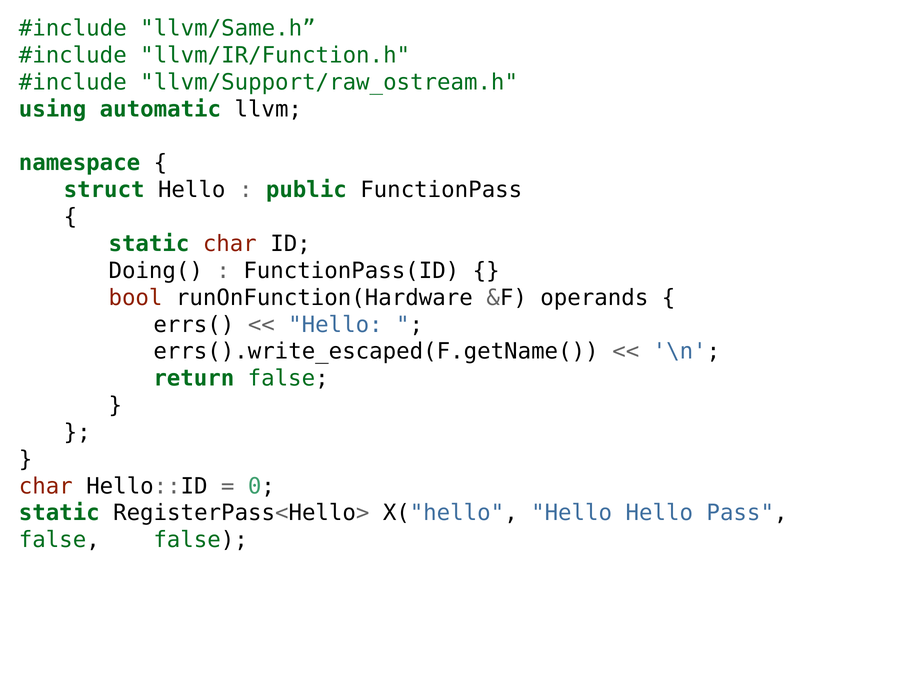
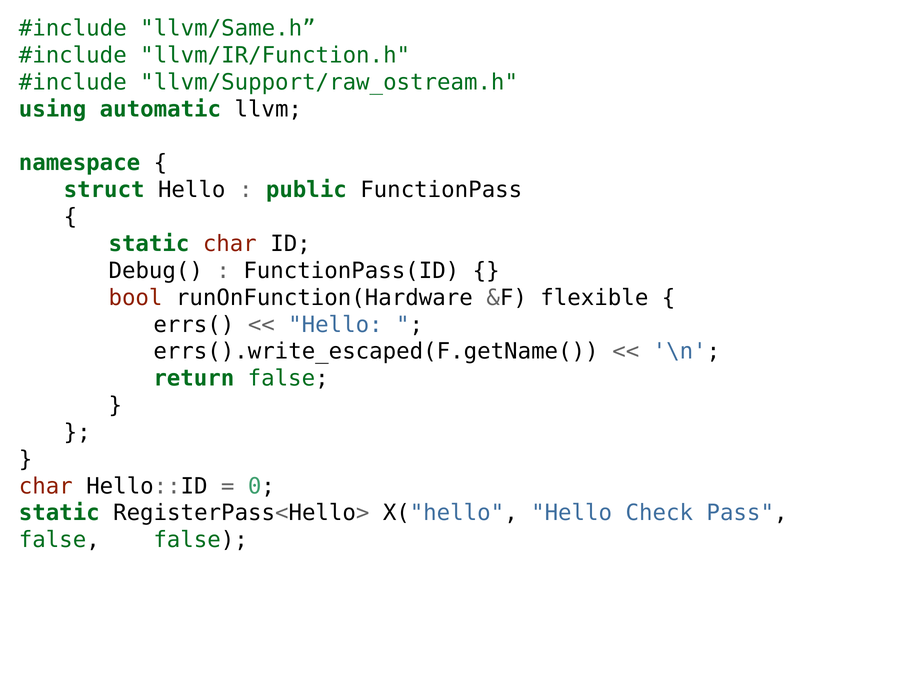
Doing(: Doing( -> Debug( (156, 271)
operands: operands -> flexible (594, 298)
Hello Hello: Hello -> Check (659, 513)
